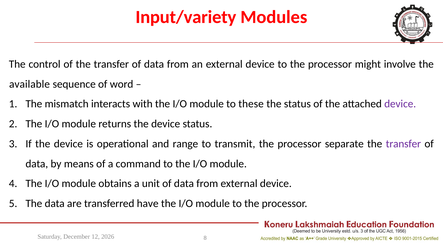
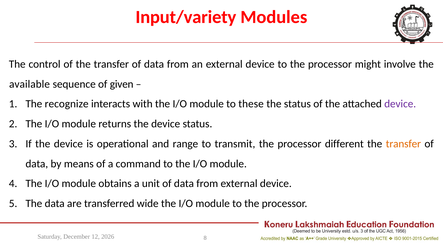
word: word -> given (122, 84)
mismatch: mismatch -> recognize (67, 104)
separate: separate -> different (344, 144)
transfer colour: purple -> orange (403, 144)
have: have -> wide (148, 204)
